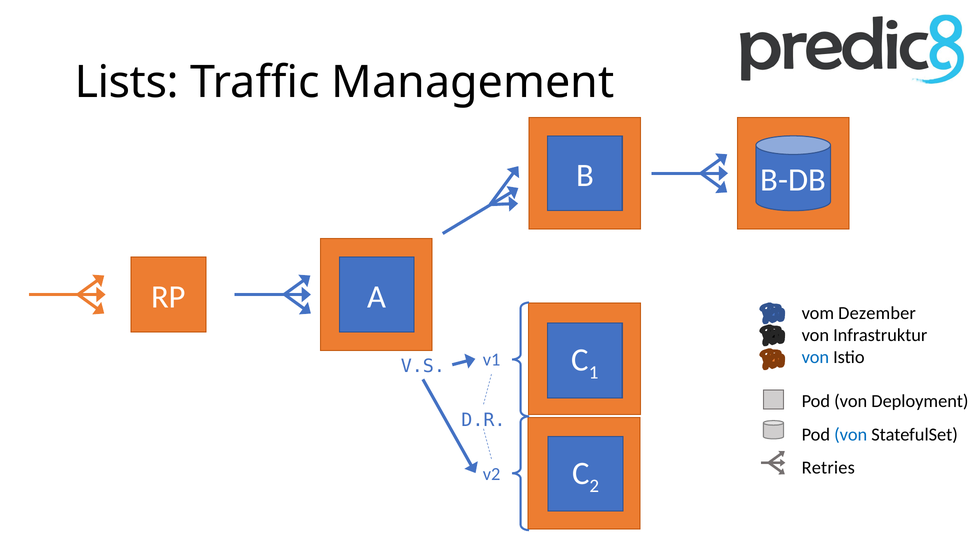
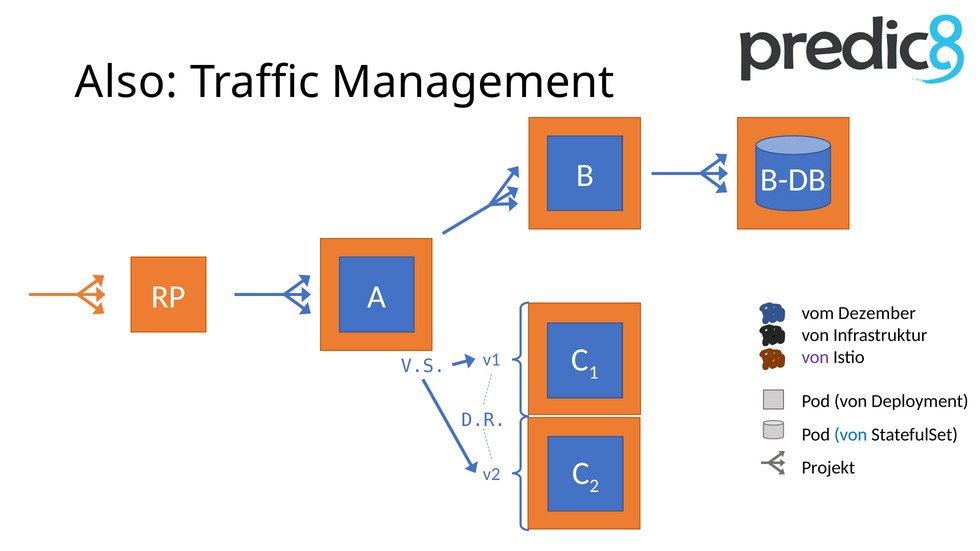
Lists: Lists -> Also (126, 82)
von colour: blue -> purple (815, 357)
Retries: Retries -> Projekt (828, 468)
